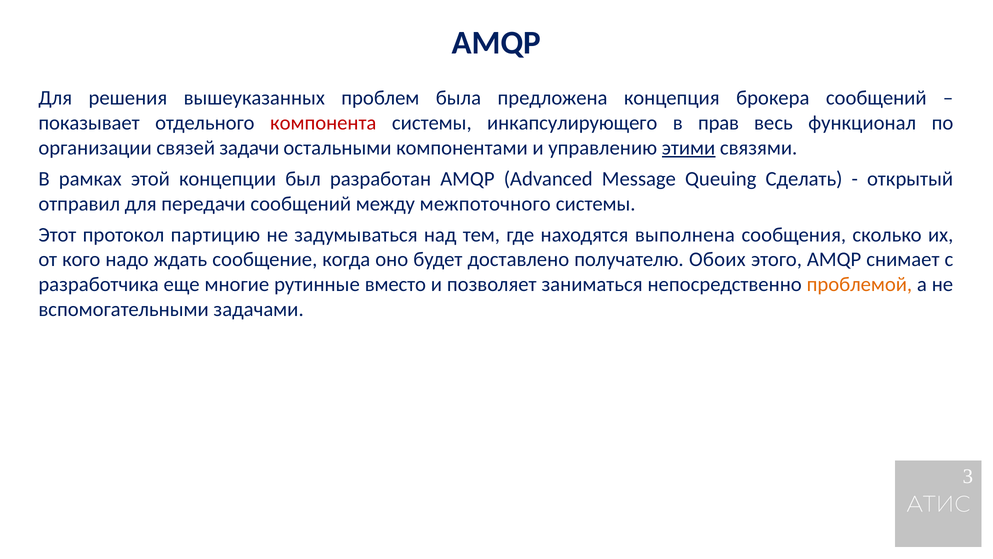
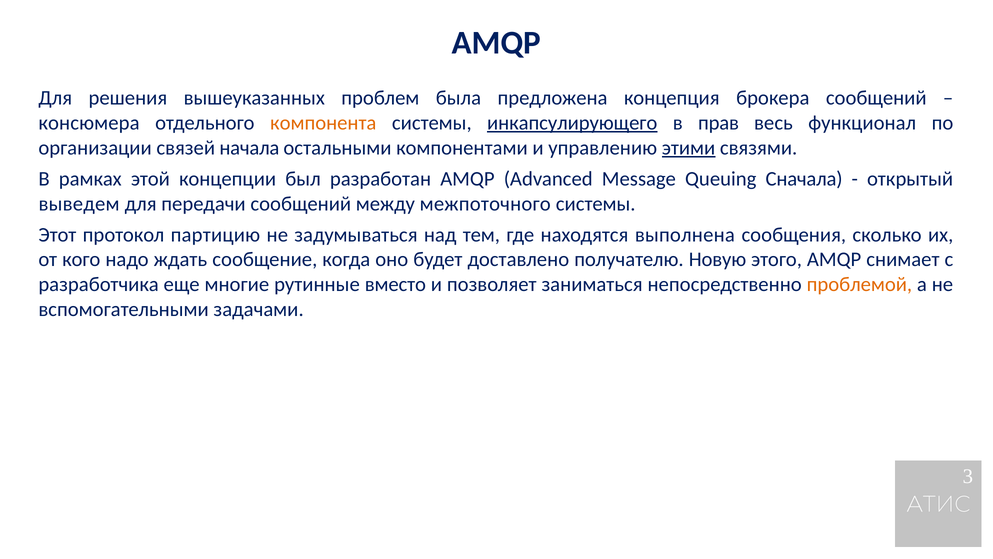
показывает: показывает -> консюмера (89, 123)
компонента colour: red -> orange (323, 123)
инкапсулирующего underline: none -> present (572, 123)
задачи: задачи -> начала (249, 148)
Сделать: Сделать -> Сначала (804, 179)
отправил: отправил -> выведем (79, 204)
Обоих: Обоих -> Новую (718, 259)
